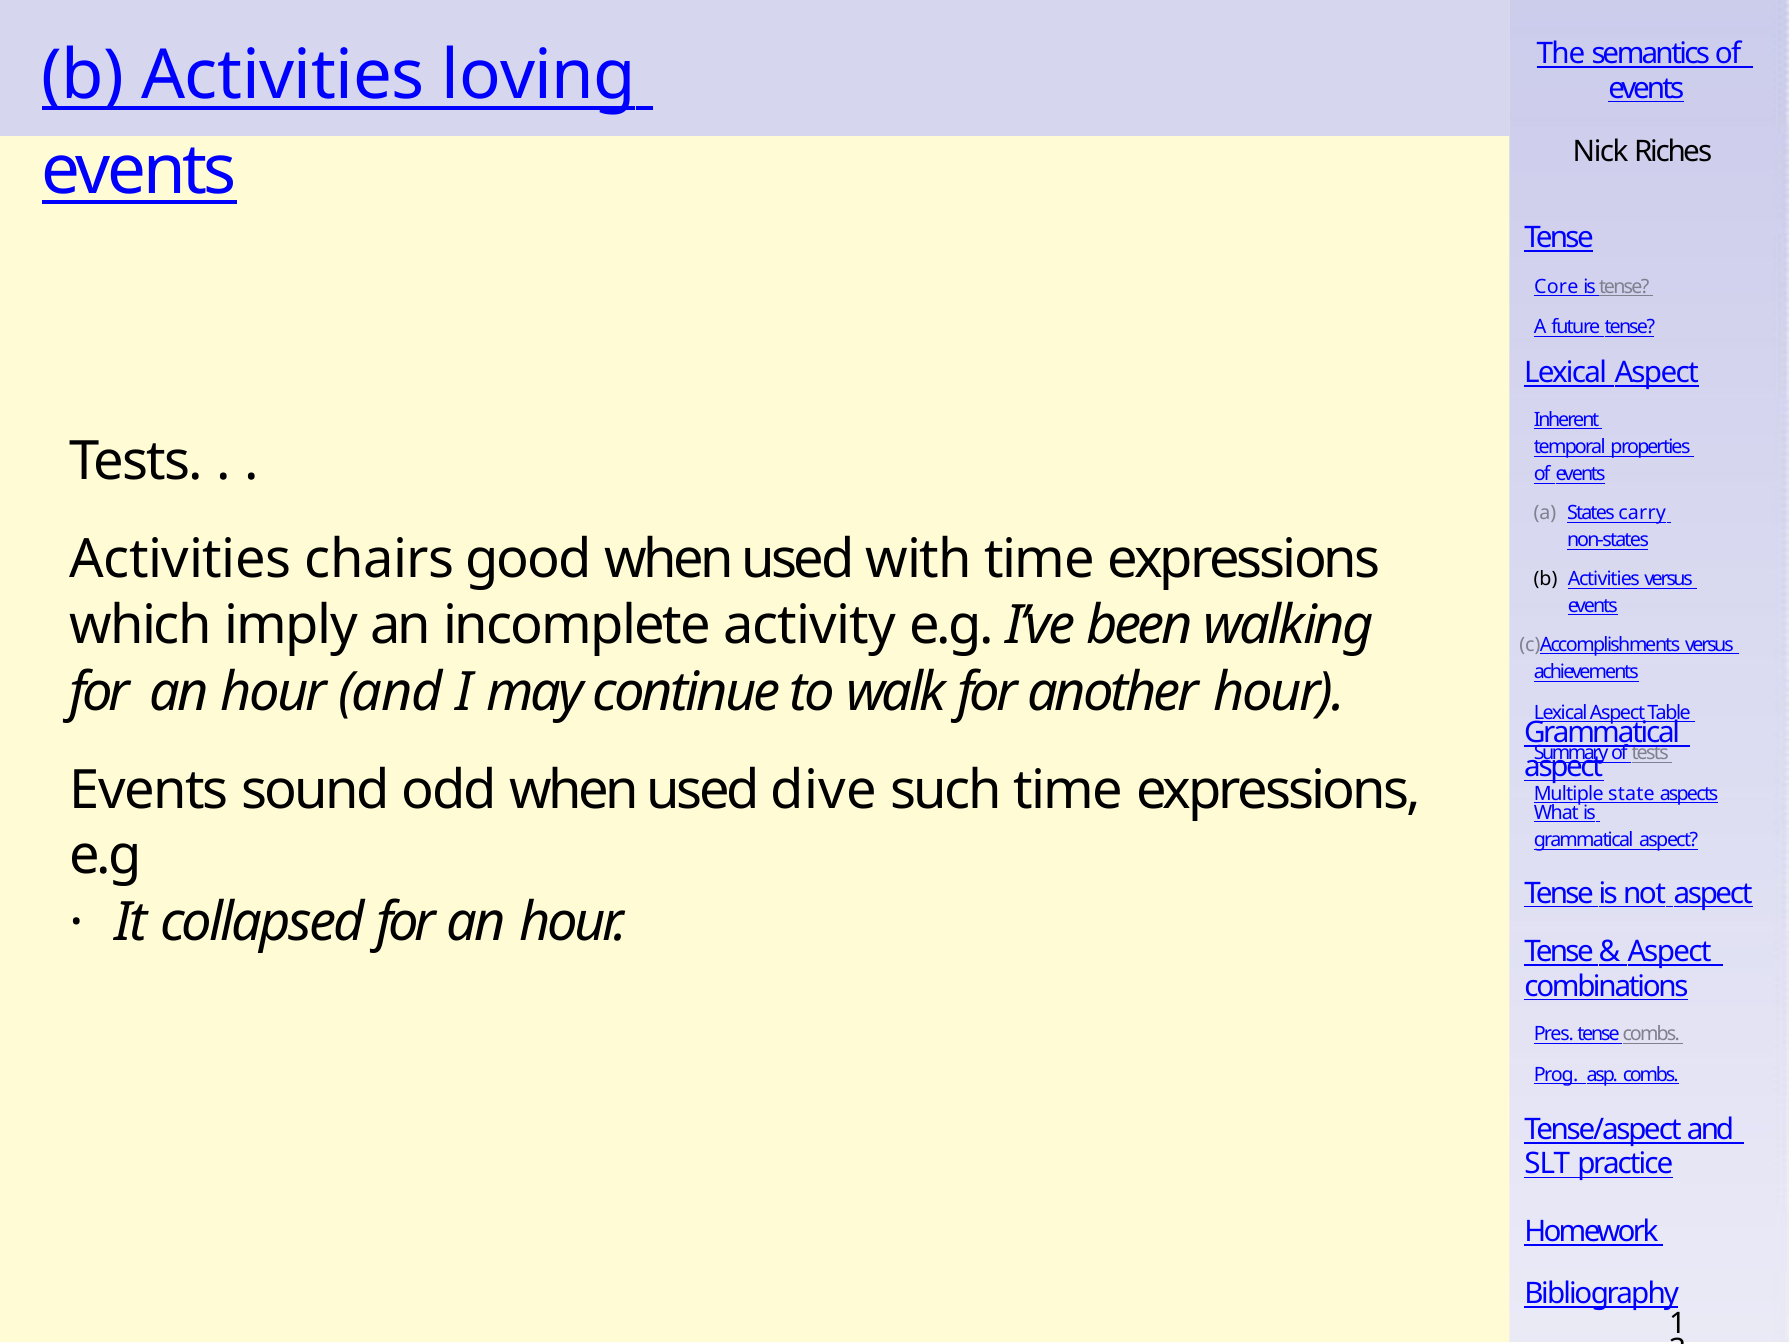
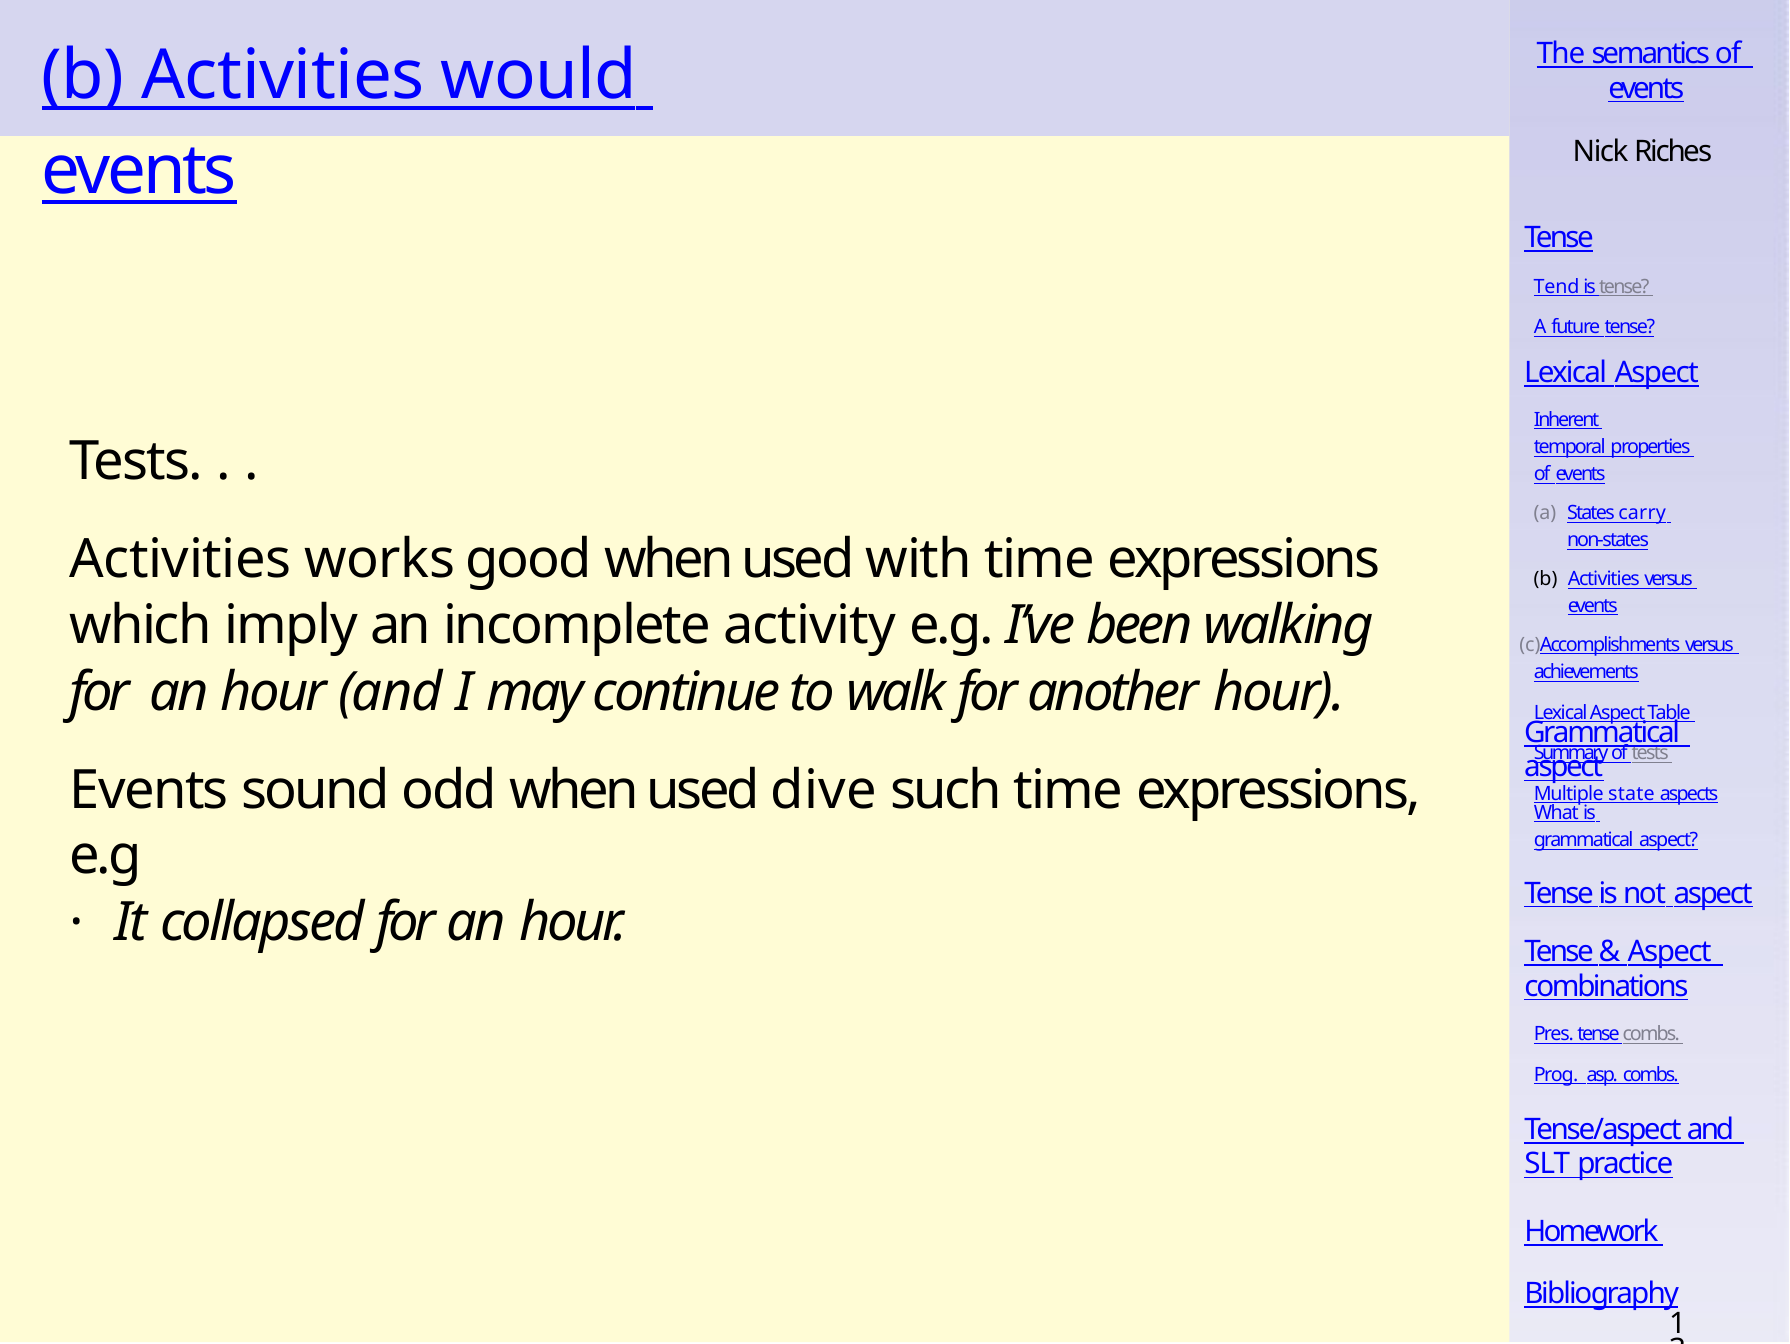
loving: loving -> would (539, 76)
Core: Core -> Tend (1557, 286)
chairs: chairs -> works (380, 560)
